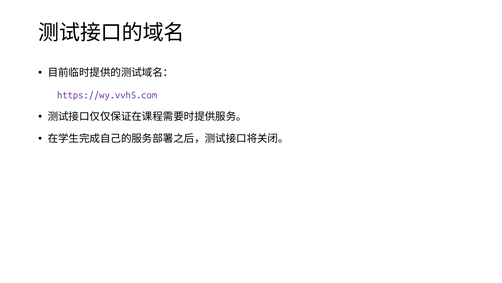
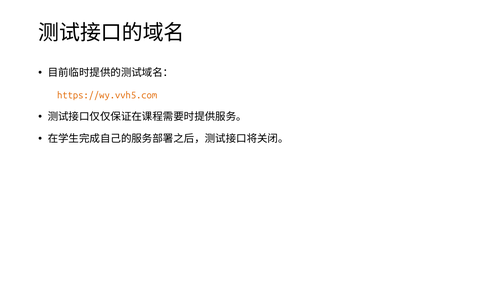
https://wy.vvh5.com colour: purple -> orange (107, 95)
